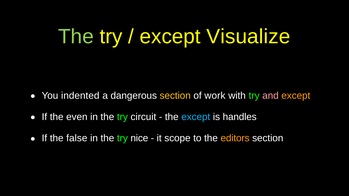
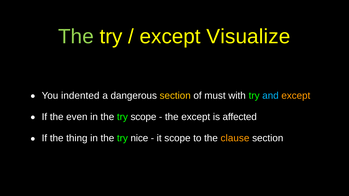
work: work -> must (215, 96)
and colour: pink -> light blue (270, 96)
try circuit: circuit -> scope (143, 117)
except colour: light blue -> white (196, 117)
handles: handles -> affected (240, 117)
false: false -> thing (77, 138)
editors: editors -> clause (235, 138)
